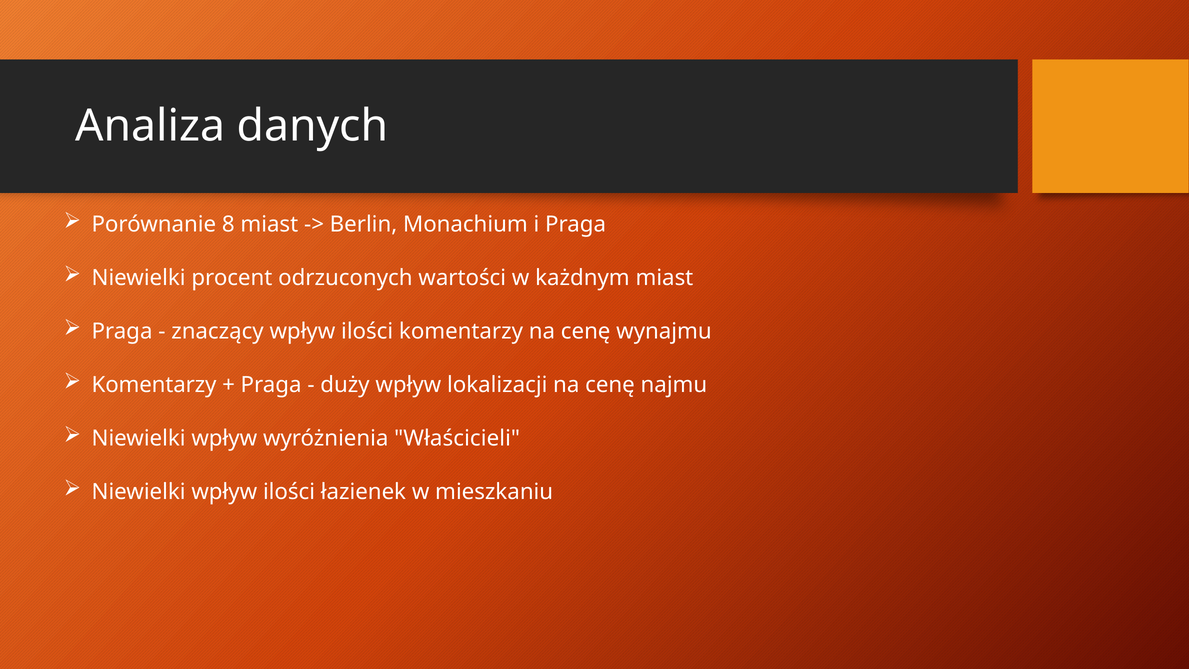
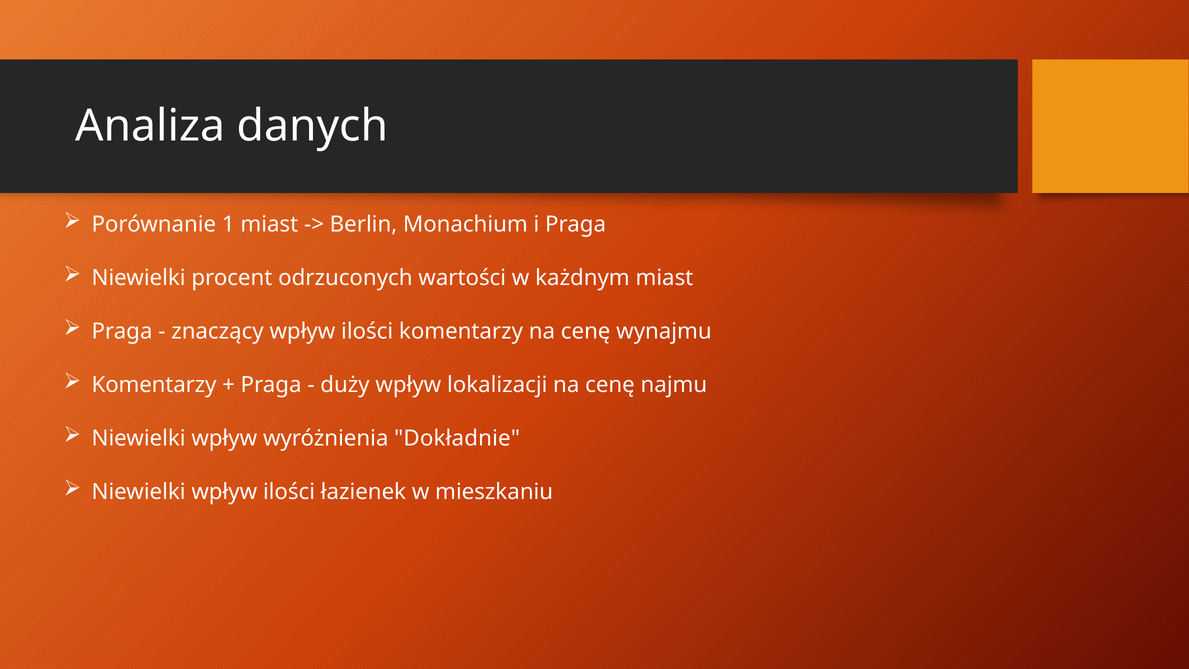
8: 8 -> 1 (228, 224)
Właścicieli: Właścicieli -> Dokładnie (457, 438)
